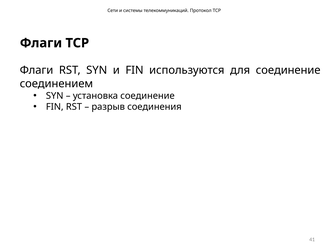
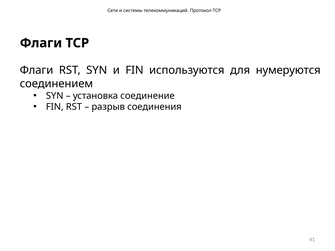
для соединение: соединение -> нумеруются (288, 70)
